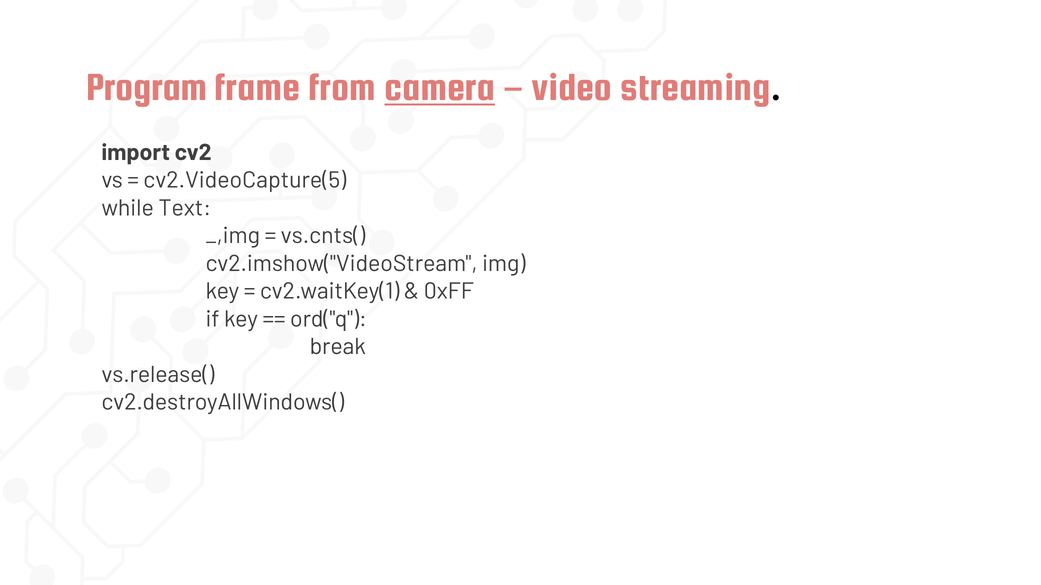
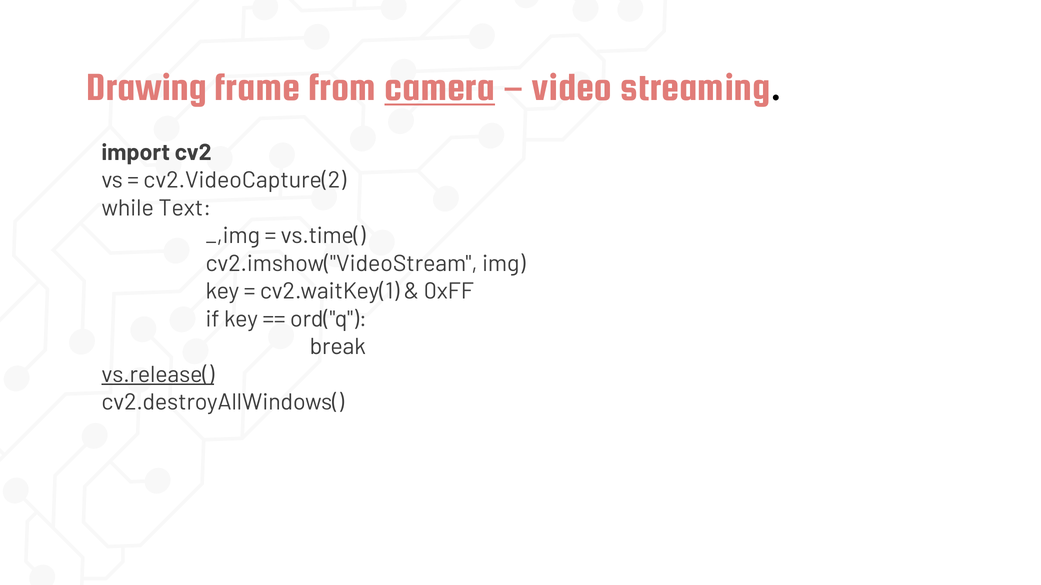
Program: Program -> Drawing (147, 87)
cv2.VideoCapture(5: cv2.VideoCapture(5 -> cv2.VideoCapture(2 (245, 181)
vs.cnts(: vs.cnts( -> vs.time( (323, 236)
vs.release( underline: none -> present (158, 375)
